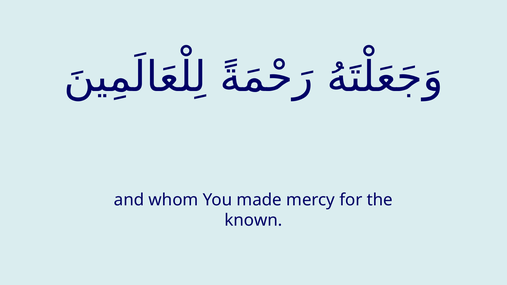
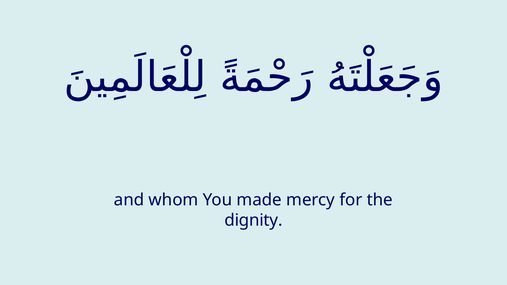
known: known -> dignity (254, 220)
